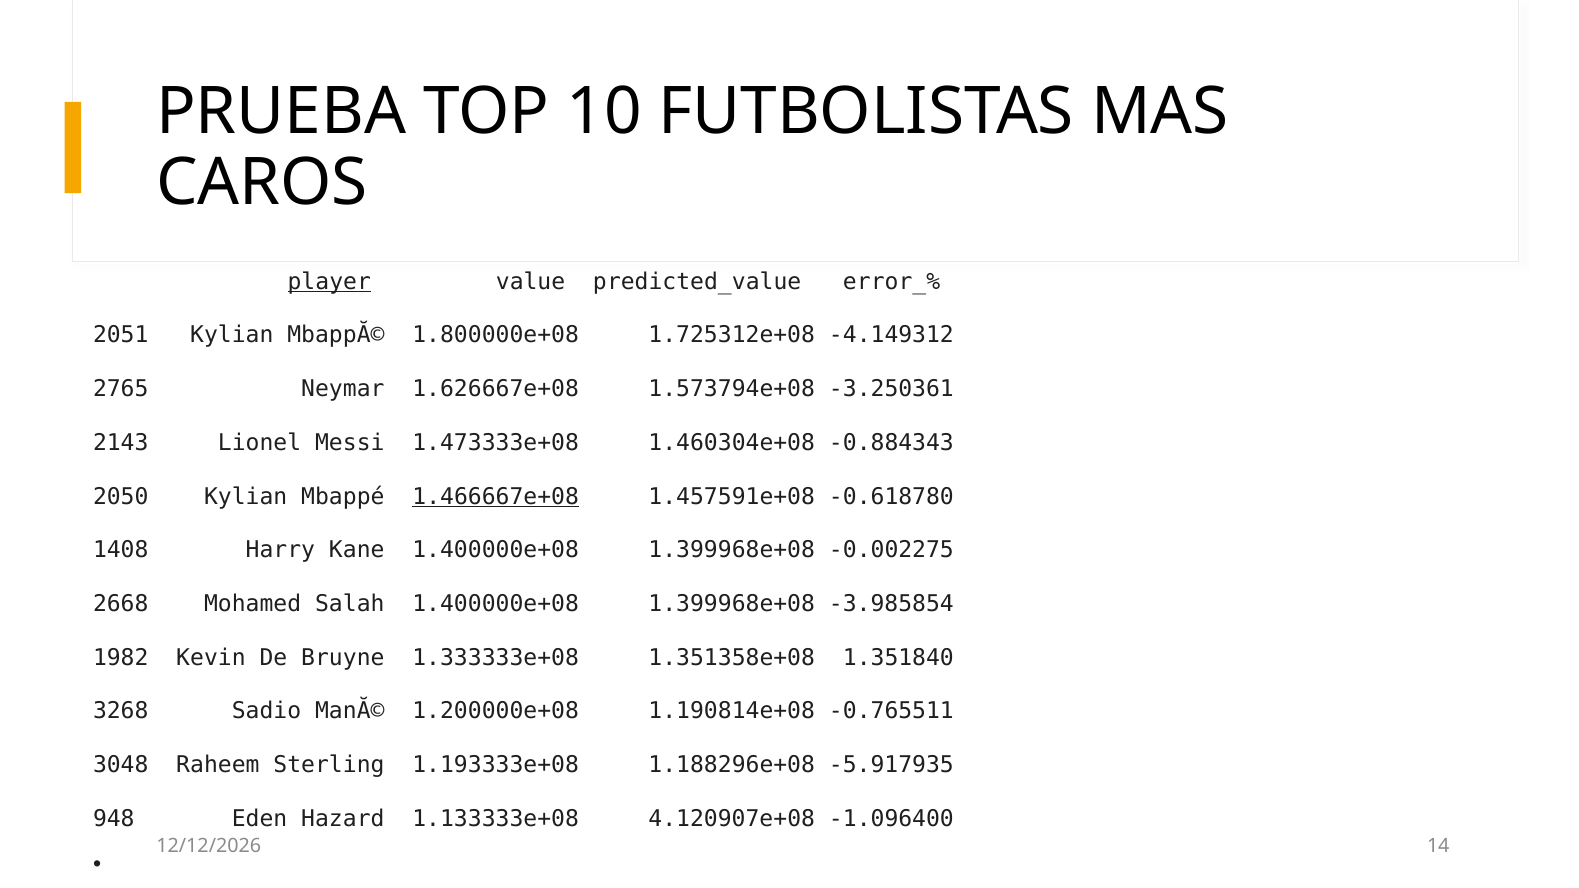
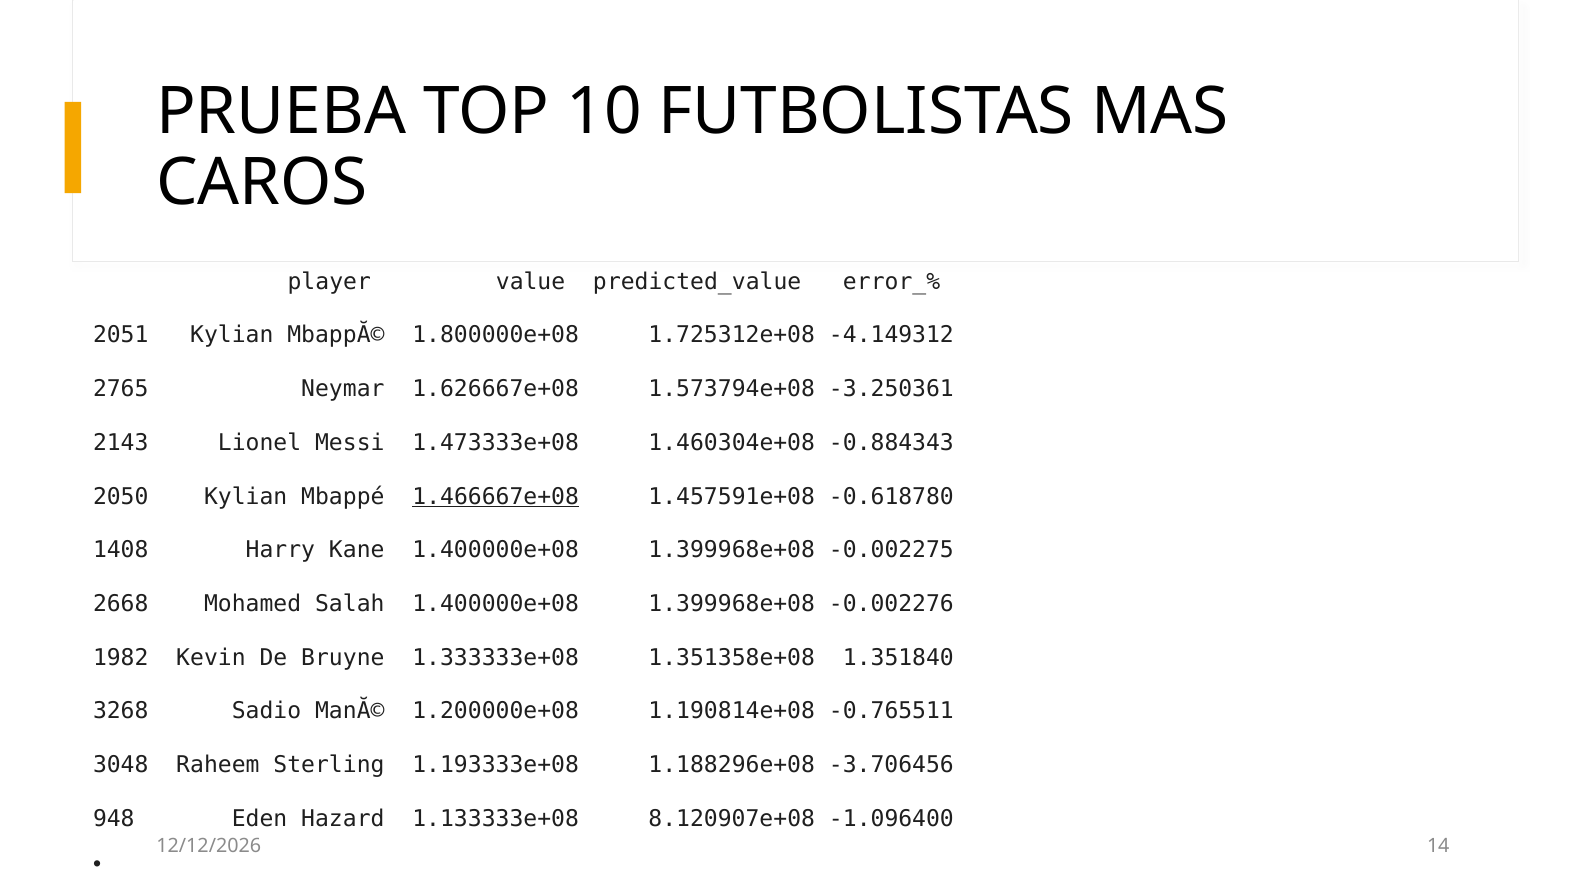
player underline: present -> none (329, 282)
-3.985854: -3.985854 -> -0.002276 (891, 604)
-5.917935: -5.917935 -> -3.706456 (891, 765)
4.120907e+08: 4.120907e+08 -> 8.120907e+08 (732, 819)
